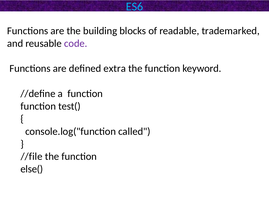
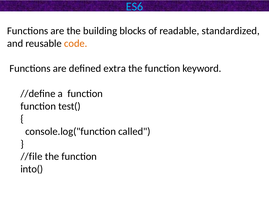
trademarked: trademarked -> standardized (231, 31)
code colour: purple -> orange (76, 43)
else(: else( -> into( (32, 169)
